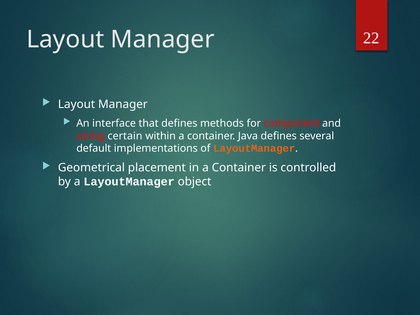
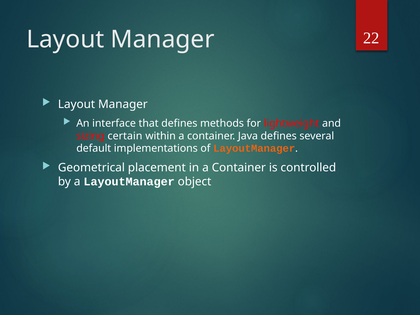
component: component -> lightweight (292, 123)
